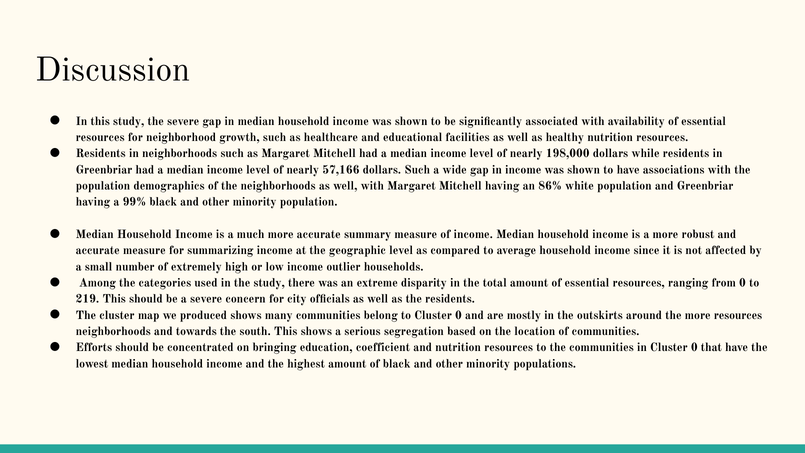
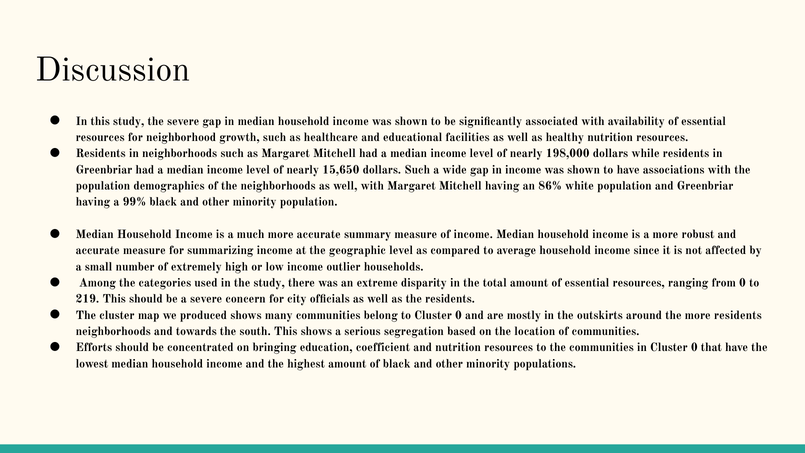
57,166: 57,166 -> 15,650 (341, 170)
more resources: resources -> residents (738, 315)
